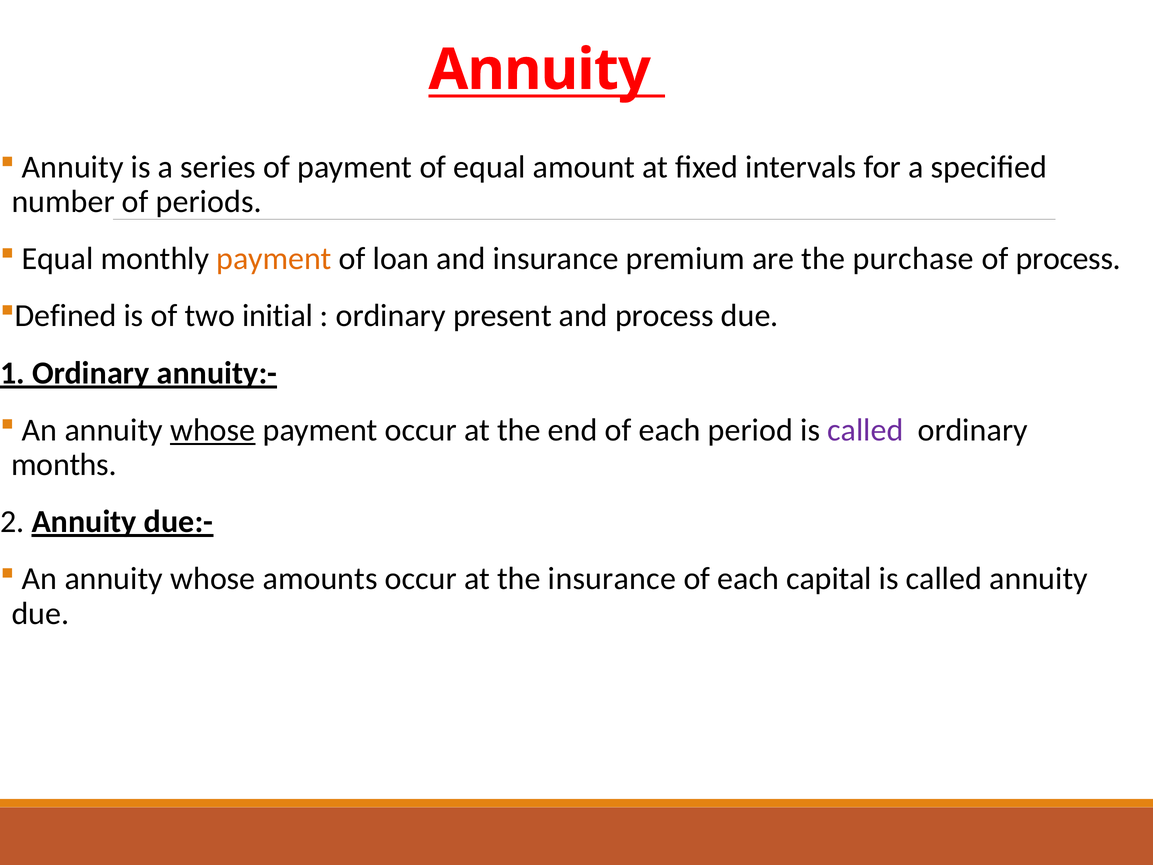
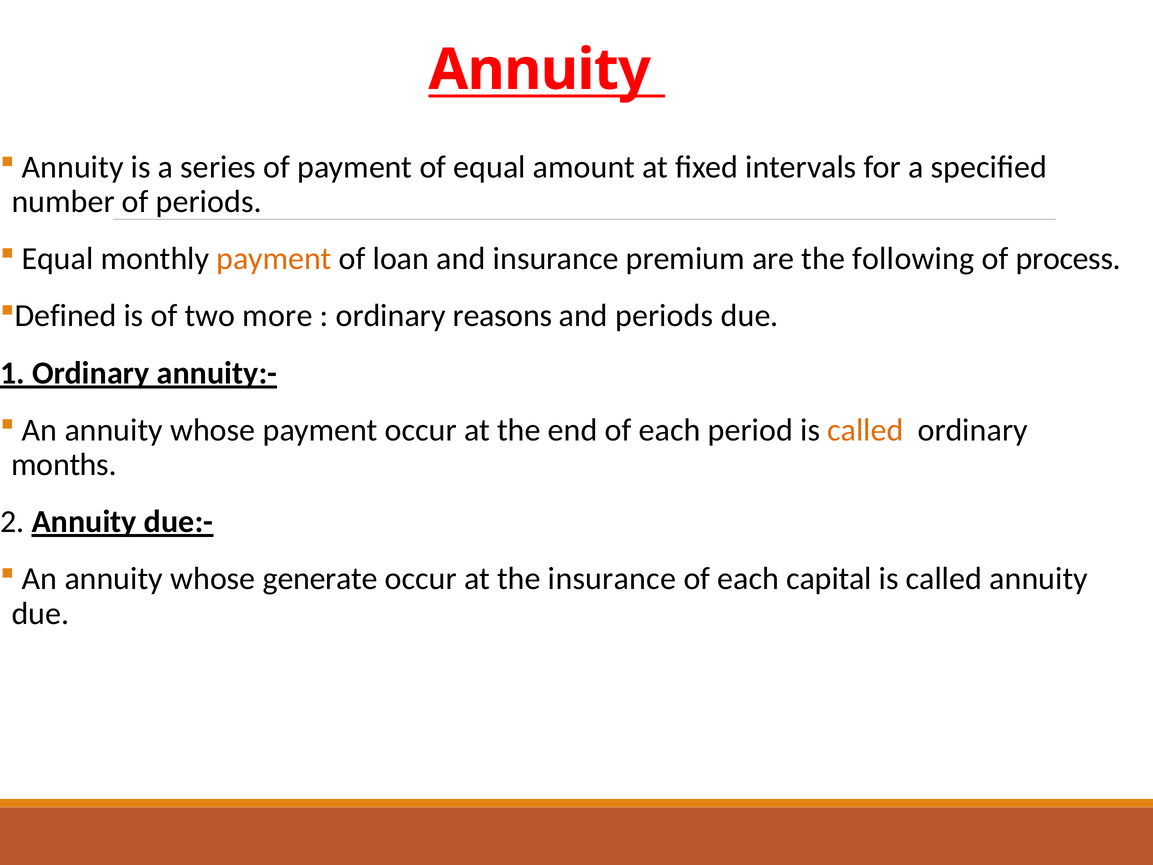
purchase: purchase -> following (913, 259)
initial: initial -> more (277, 316)
present: present -> reasons (502, 316)
and process: process -> periods (664, 316)
whose underline: present -> none (213, 430)
called colour: purple -> orange (865, 430)
amounts: amounts -> generate (320, 579)
